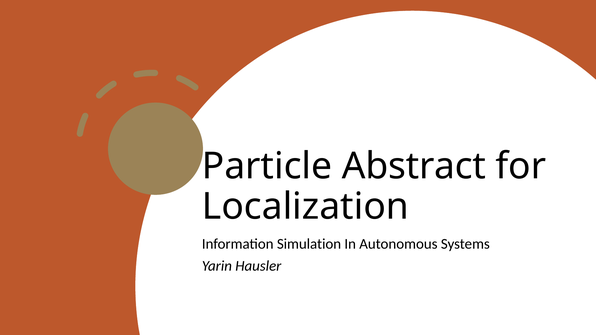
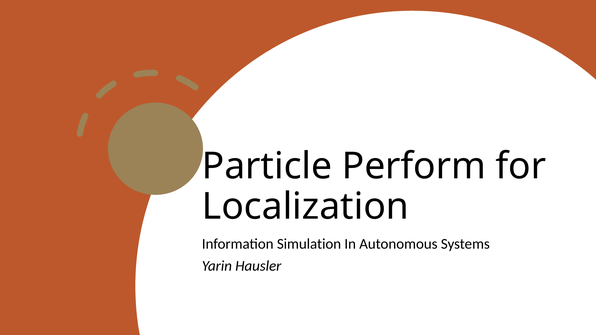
Abstract: Abstract -> Perform (414, 166)
